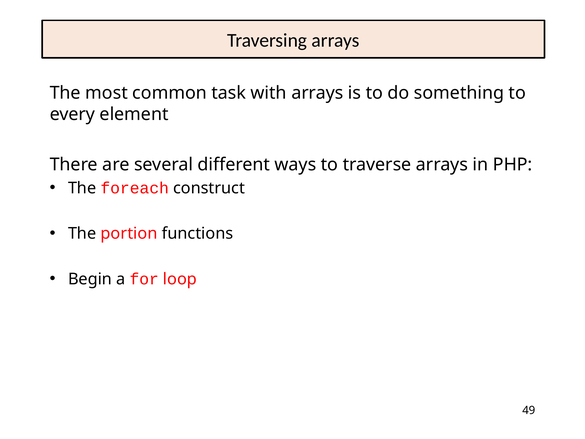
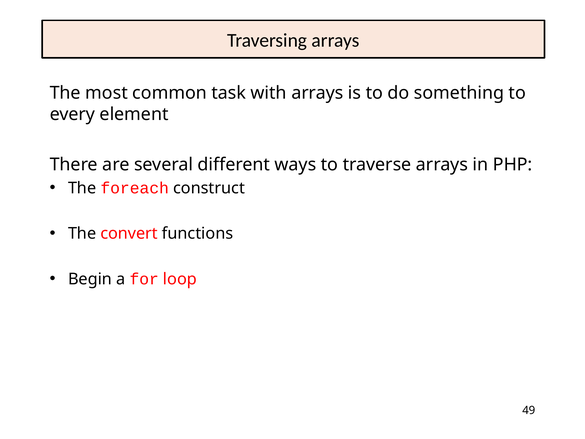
portion: portion -> convert (129, 233)
